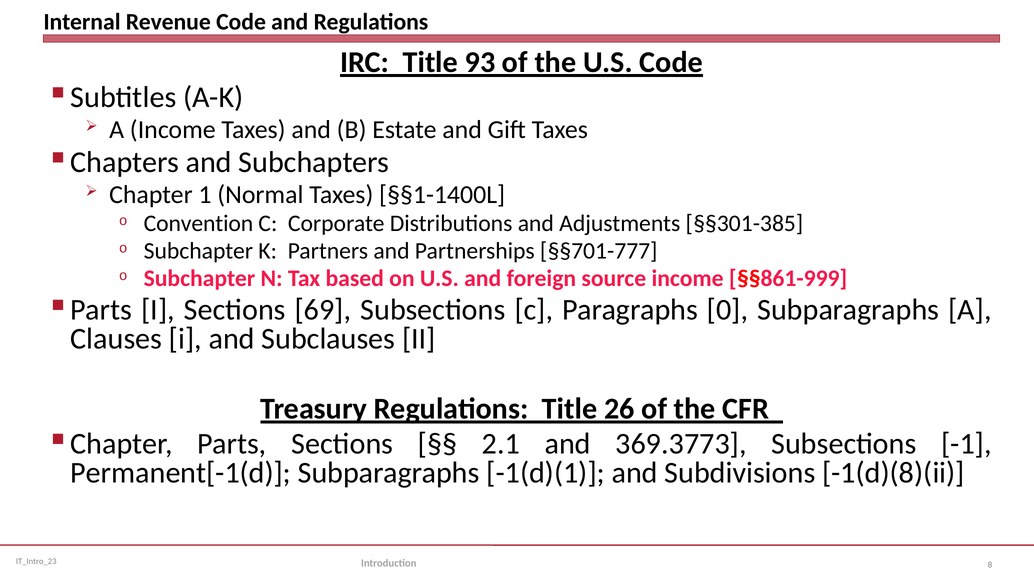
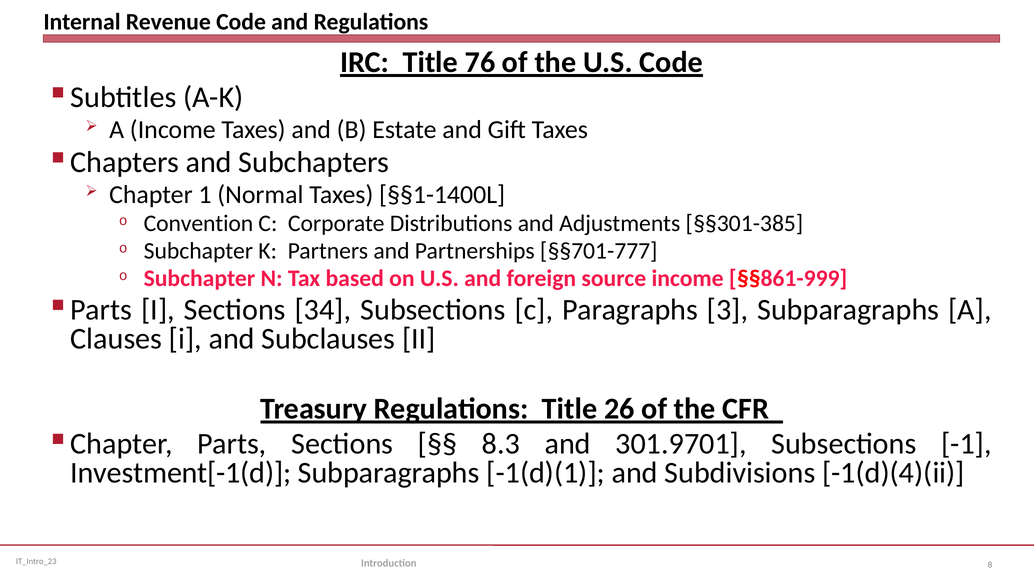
93: 93 -> 76 (480, 62)
69: 69 -> 34 (323, 310)
0: 0 -> 3 (728, 310)
2.1: 2.1 -> 8.3 (501, 444)
369.3773: 369.3773 -> 301.9701 (681, 444)
Permanent[-1(d: Permanent[-1(d -> Investment[-1(d (181, 473)
-1(d)(8)(ii: -1(d)(8)(ii -> -1(d)(4)(ii (893, 473)
